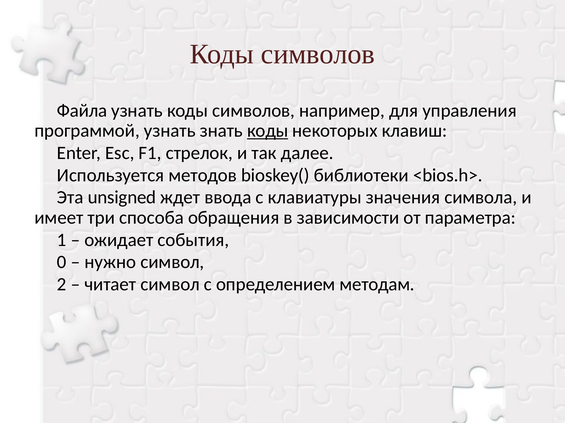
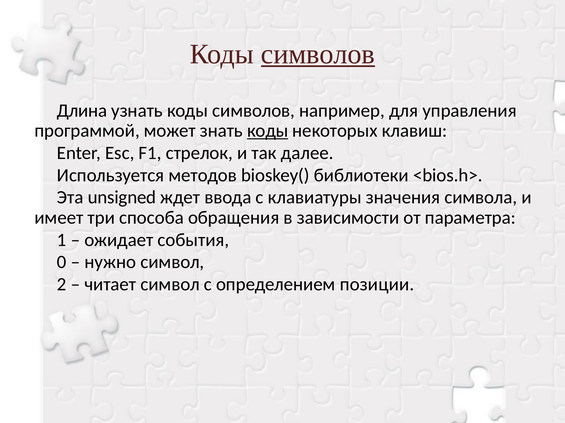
символов underline: none -> present (318, 54)
Файла: Файла -> Длина (82, 111)
программой узнать: узнать -> может (170, 131)
методам: методам -> позиции (377, 285)
